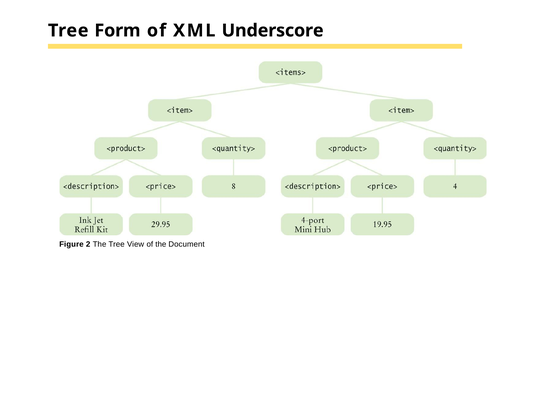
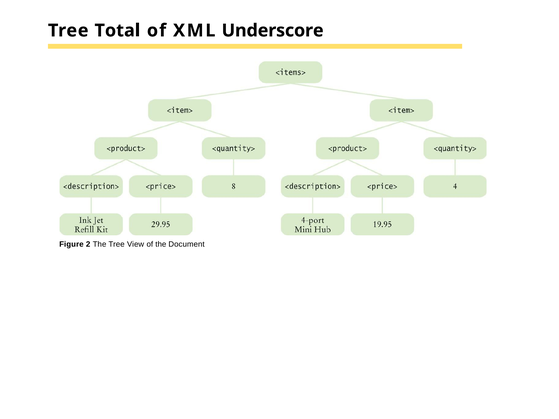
Form: Form -> Total (117, 31)
